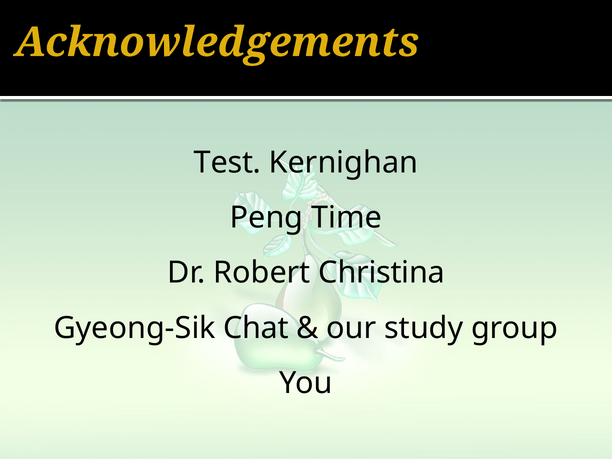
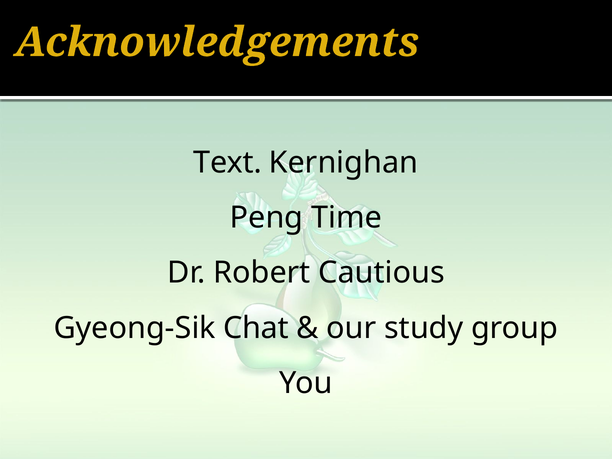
Test: Test -> Text (228, 163)
Christina: Christina -> Cautious (382, 273)
